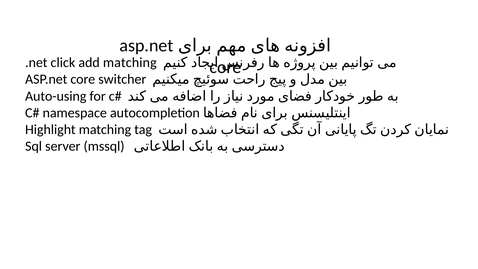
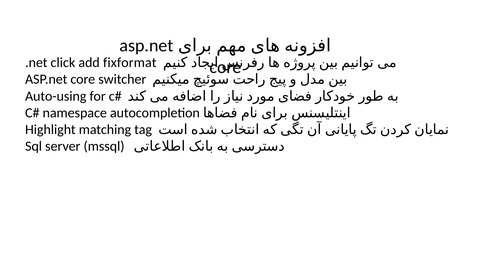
add matching: matching -> fixformat (130, 63)
